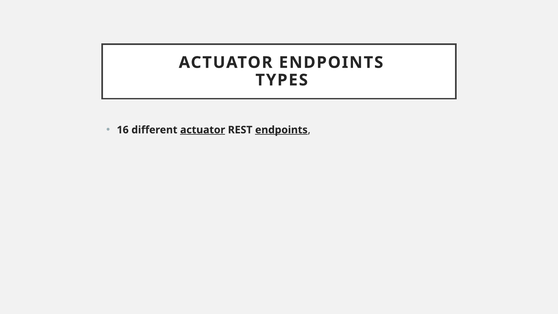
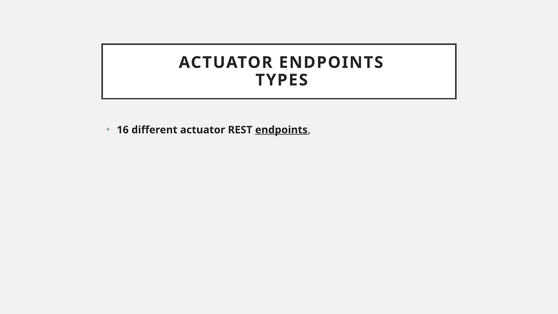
actuator underline: present -> none (203, 130)
